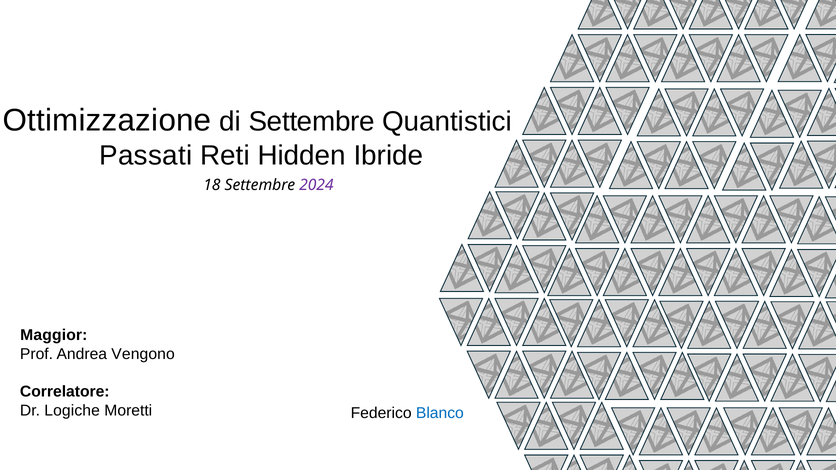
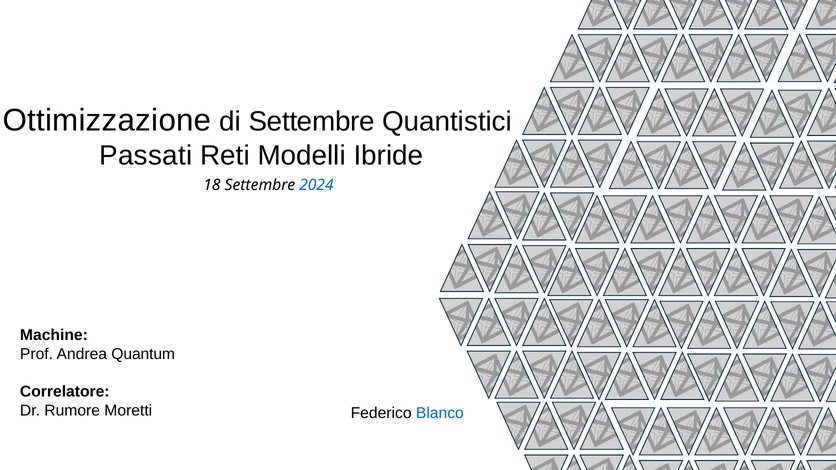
Hidden: Hidden -> Modelli (302, 156)
2024 colour: purple -> blue (316, 185)
Maggior: Maggior -> Machine (54, 335)
Vengono: Vengono -> Quantum (143, 354)
Logiche: Logiche -> Rumore (72, 411)
